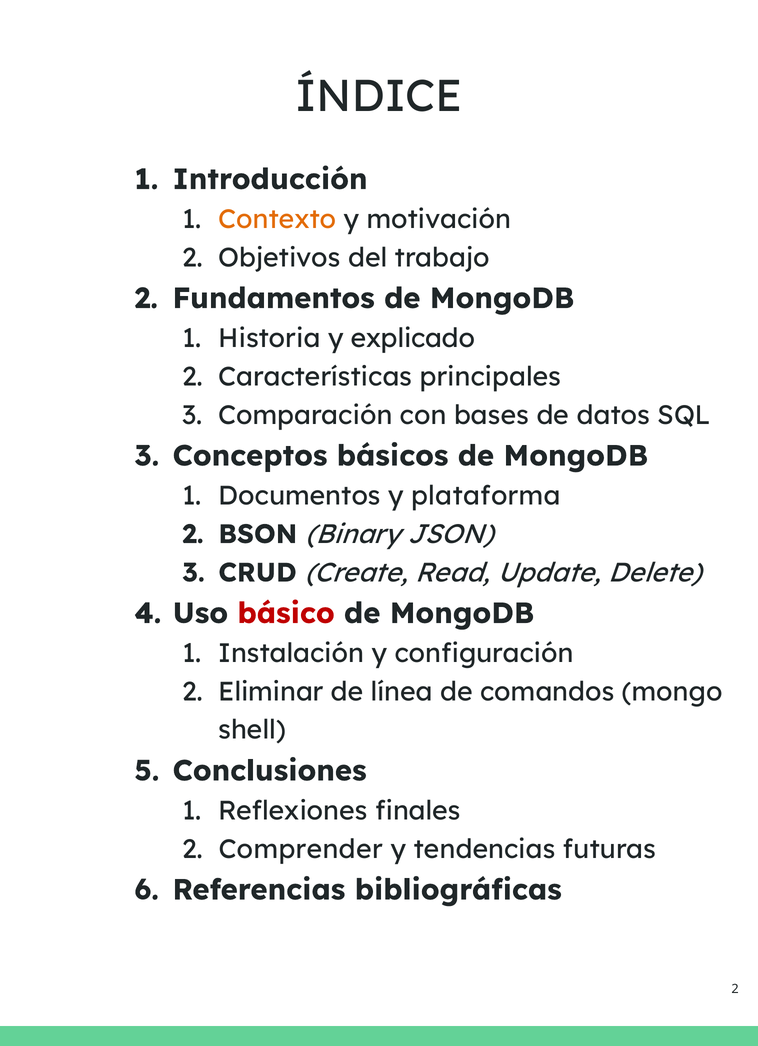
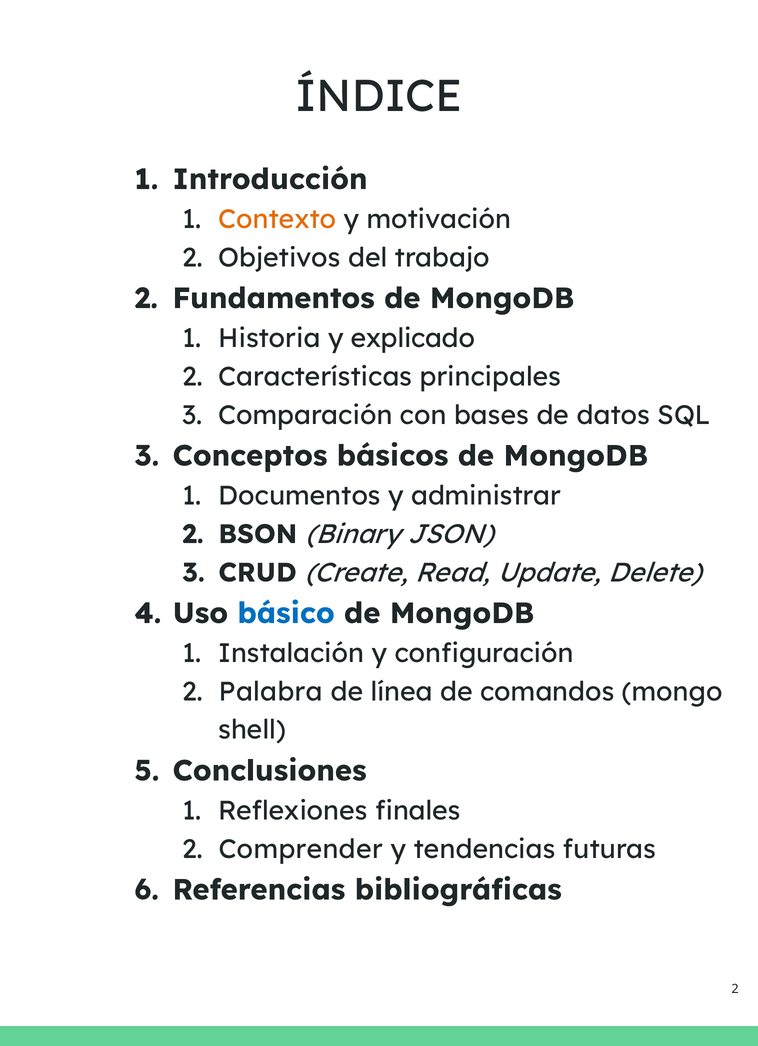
plataforma: plataforma -> administrar (486, 496)
básico colour: red -> blue (286, 614)
Eliminar: Eliminar -> Palabra (271, 692)
